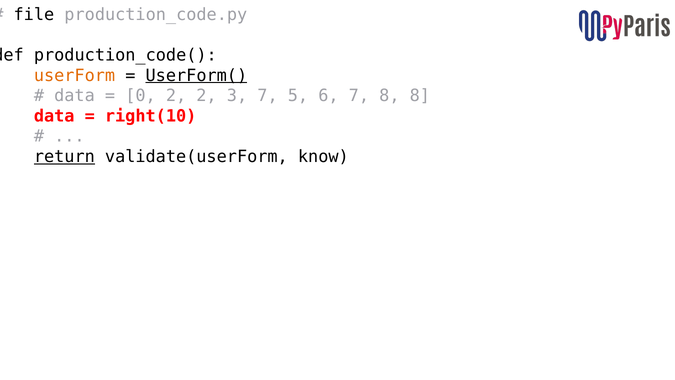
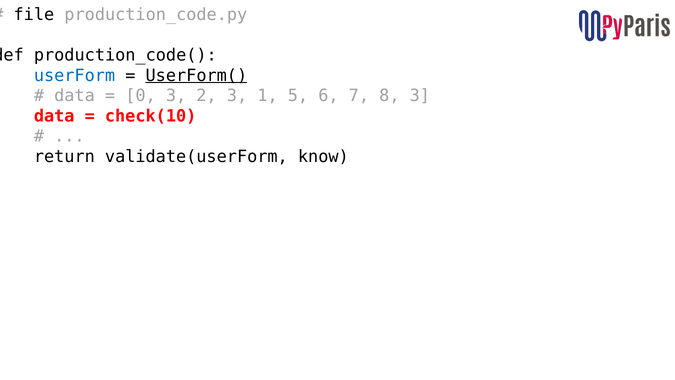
userForm colour: orange -> blue (74, 75)
0 2: 2 -> 3 (176, 96)
3 7: 7 -> 1 (268, 96)
8 8: 8 -> 3 (420, 96)
right(10: right(10 -> check(10 (151, 116)
return underline: present -> none (64, 156)
